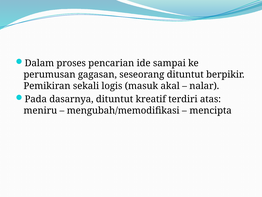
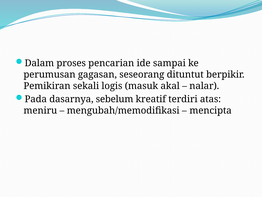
dasarnya dituntut: dituntut -> sebelum (115, 99)
